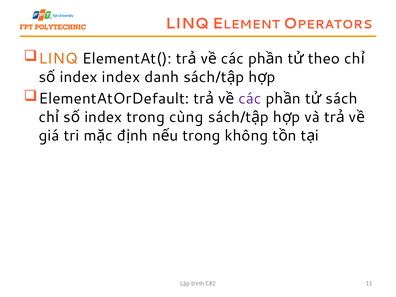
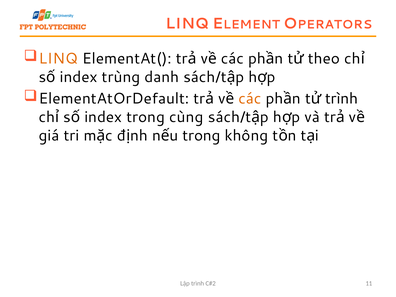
index index: index -> trùng (121, 77)
các colour: purple -> orange (250, 99)
sách: sách -> trình (342, 99)
